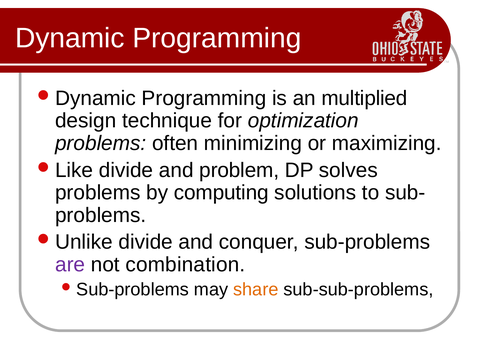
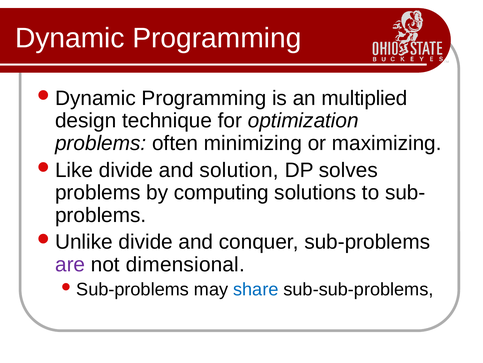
problem: problem -> solution (239, 170)
combination: combination -> dimensional (185, 264)
share colour: orange -> blue (256, 289)
